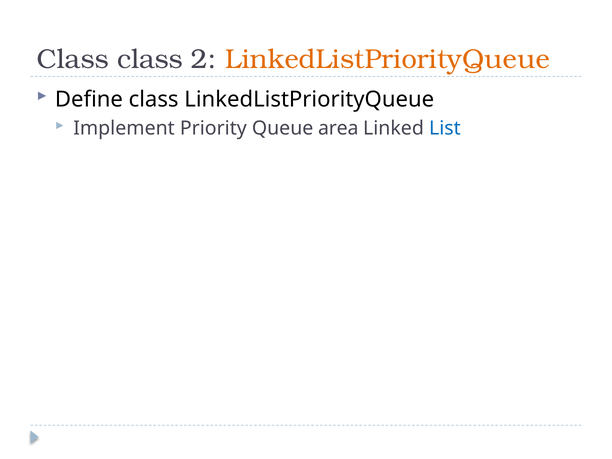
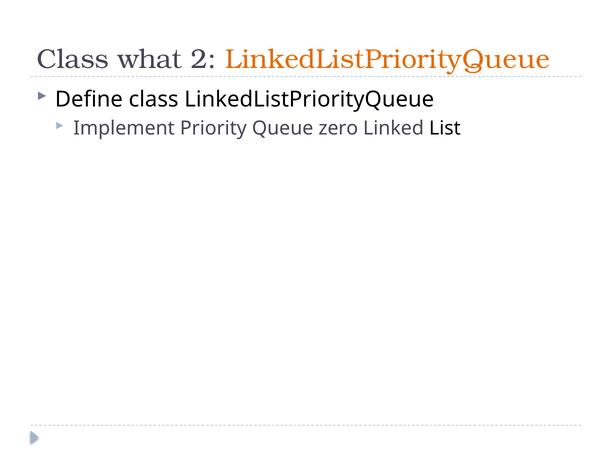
Class class: class -> what (150, 59)
area: area -> zero (338, 128)
List colour: blue -> black (445, 128)
